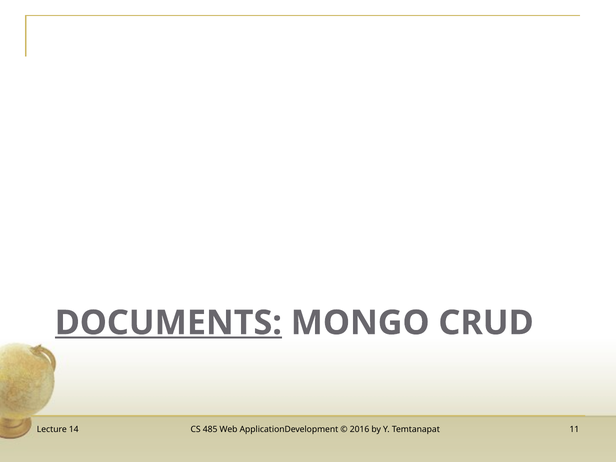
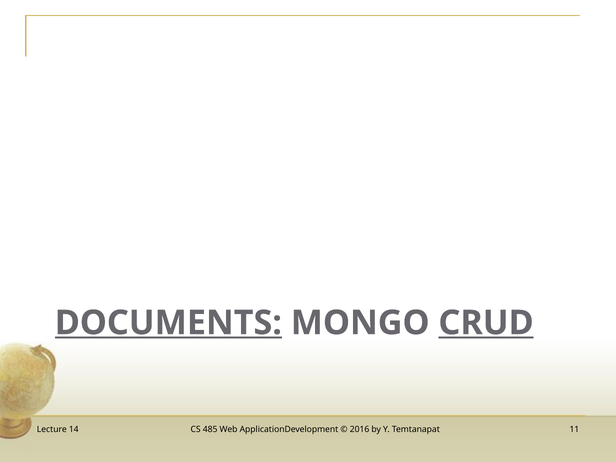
CRUD underline: none -> present (486, 323)
